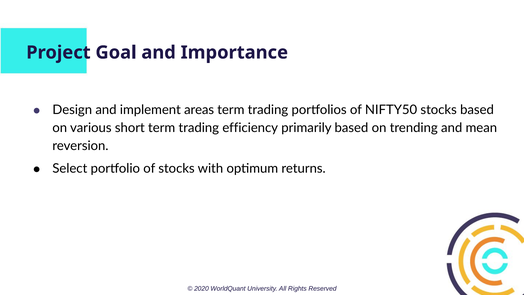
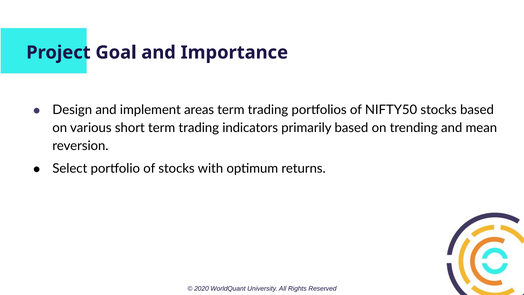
efficiency: efficiency -> indicators (250, 128)
